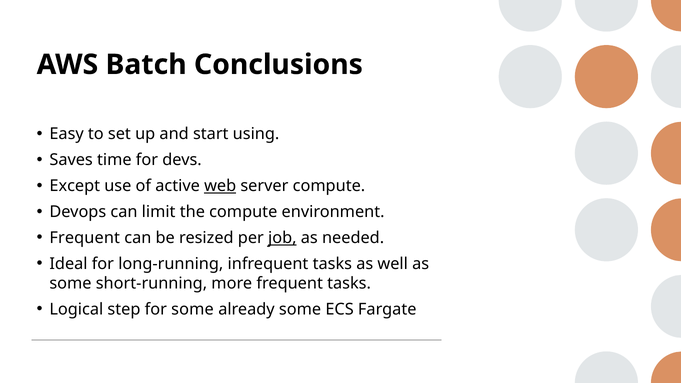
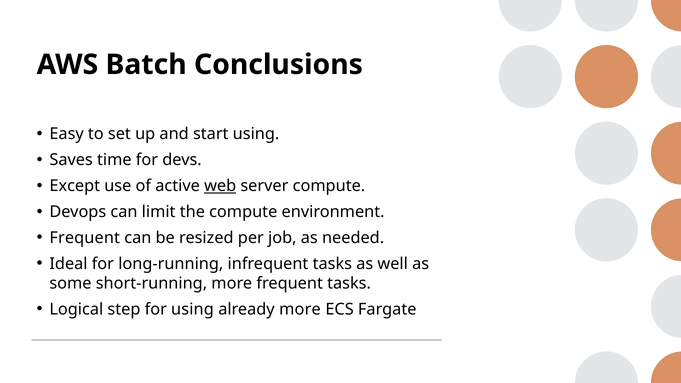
job underline: present -> none (282, 238)
for some: some -> using (192, 309)
already some: some -> more (300, 309)
